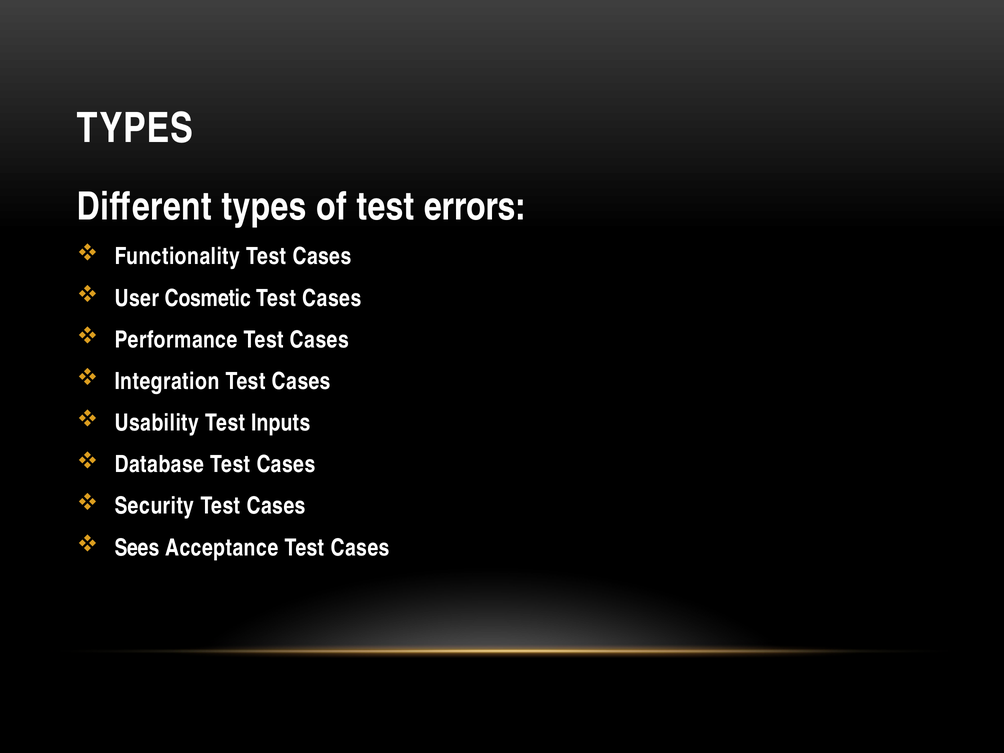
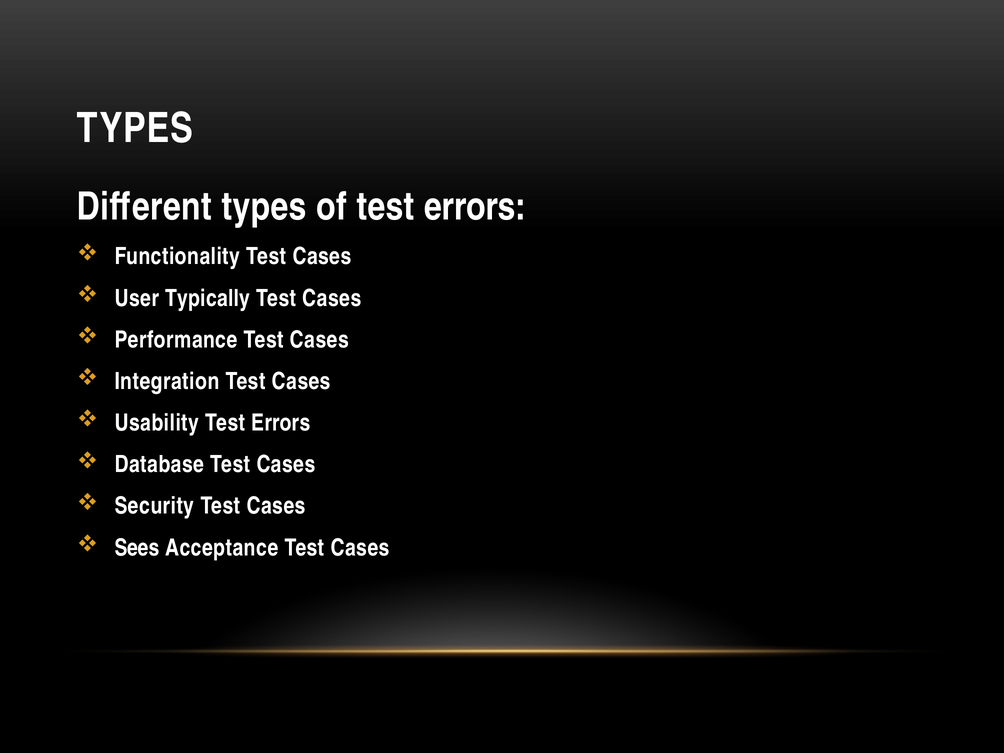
Cosmetic: Cosmetic -> Typically (208, 298)
Usability Test Inputs: Inputs -> Errors (281, 423)
